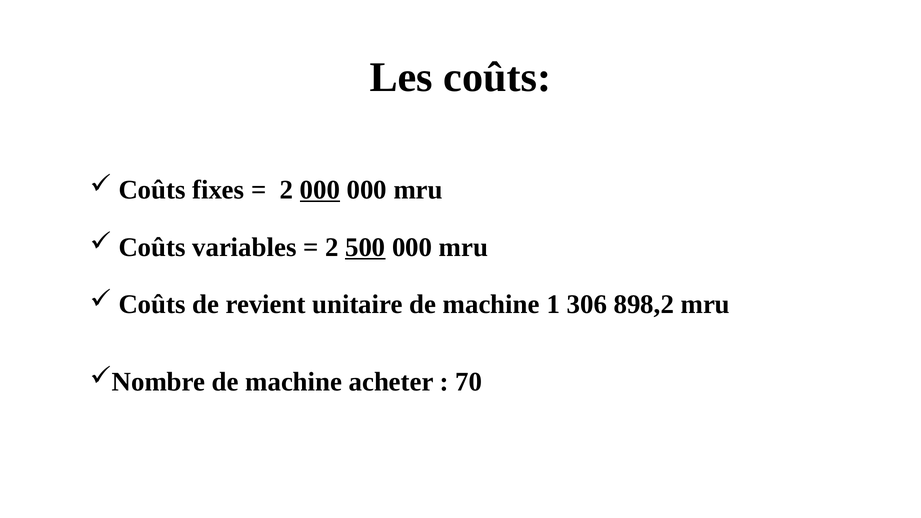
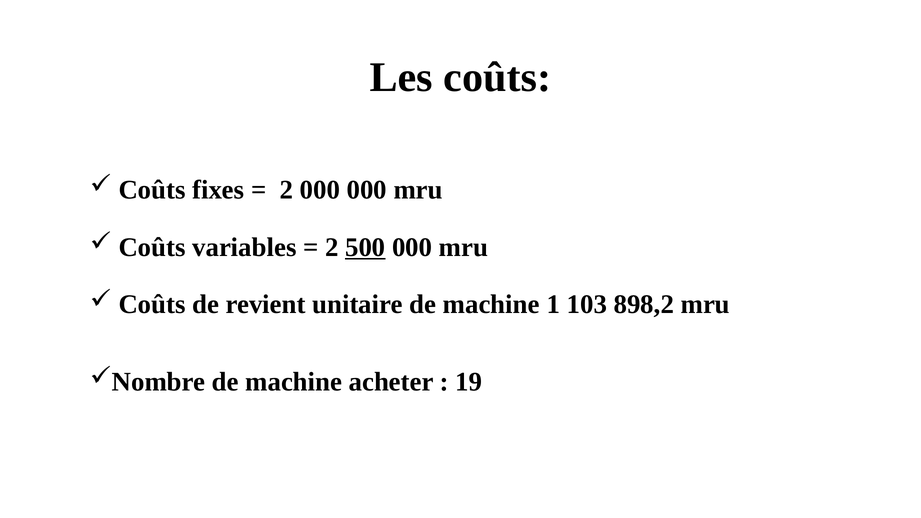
000 underline: present -> none (320, 190)
306: 306 -> 103 (587, 305)
70: 70 -> 19 (469, 382)
